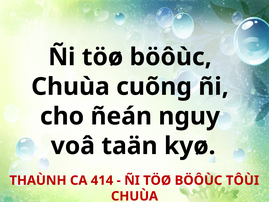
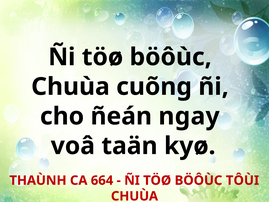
nguy: nguy -> ngay (189, 116)
414: 414 -> 664 (102, 180)
